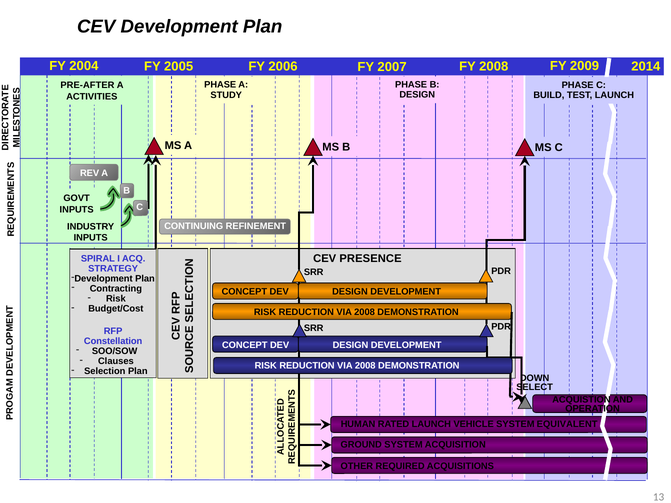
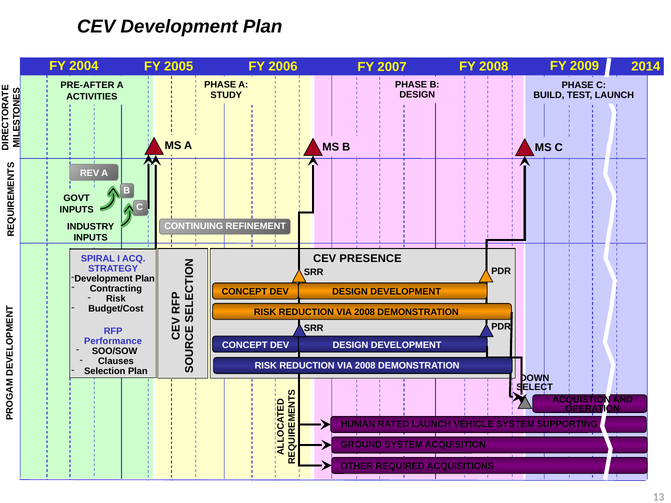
Constellation: Constellation -> Performance (113, 341)
EQUIVALENT: EQUIVALENT -> SUPPORTING (567, 424)
